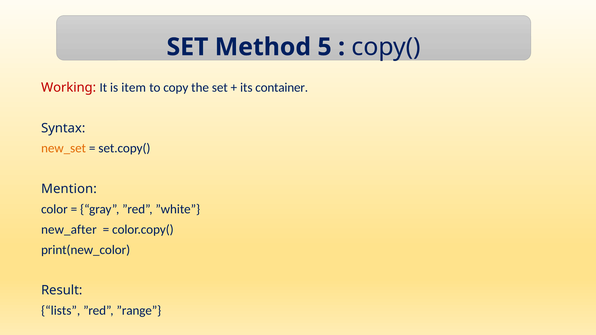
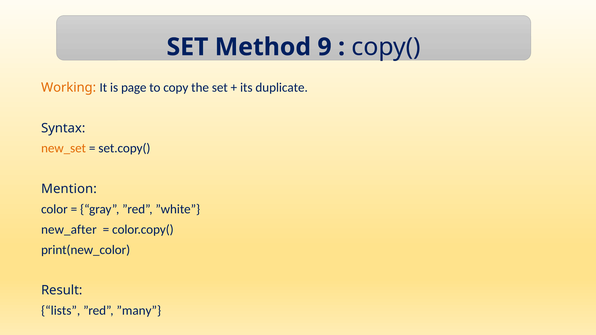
5: 5 -> 9 (325, 47)
Working colour: red -> orange (69, 88)
item: item -> page (134, 88)
container: container -> duplicate (282, 88)
”range: ”range -> ”many (139, 311)
